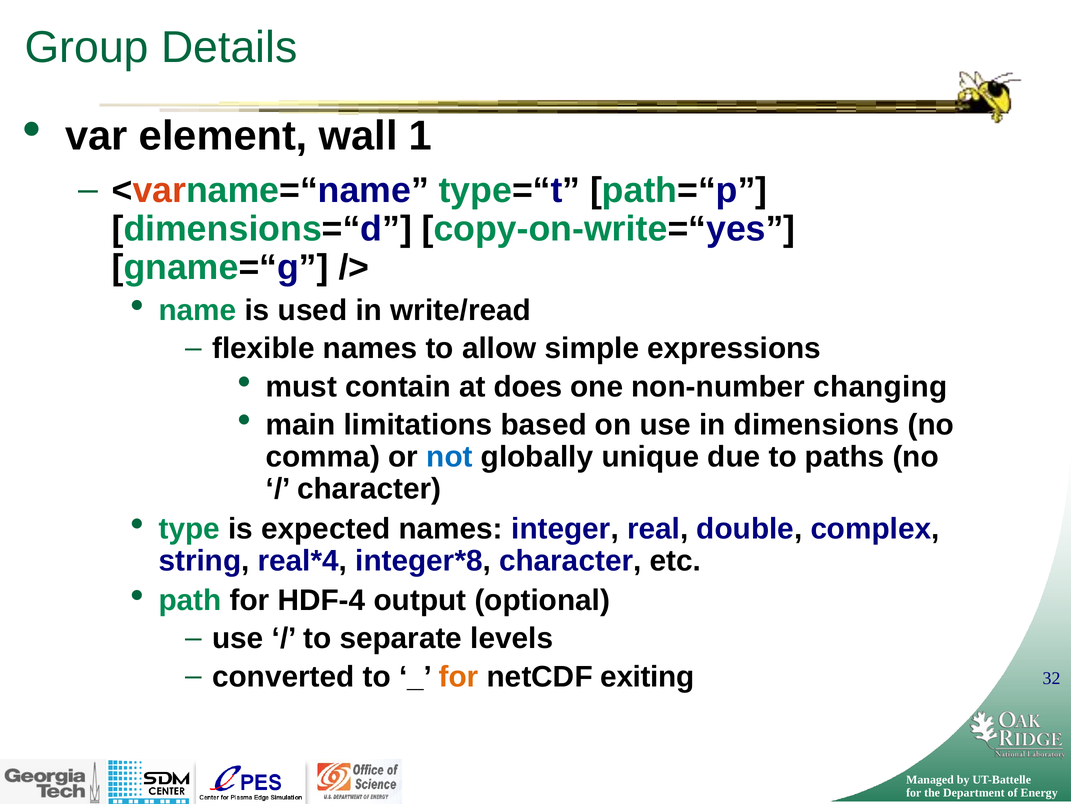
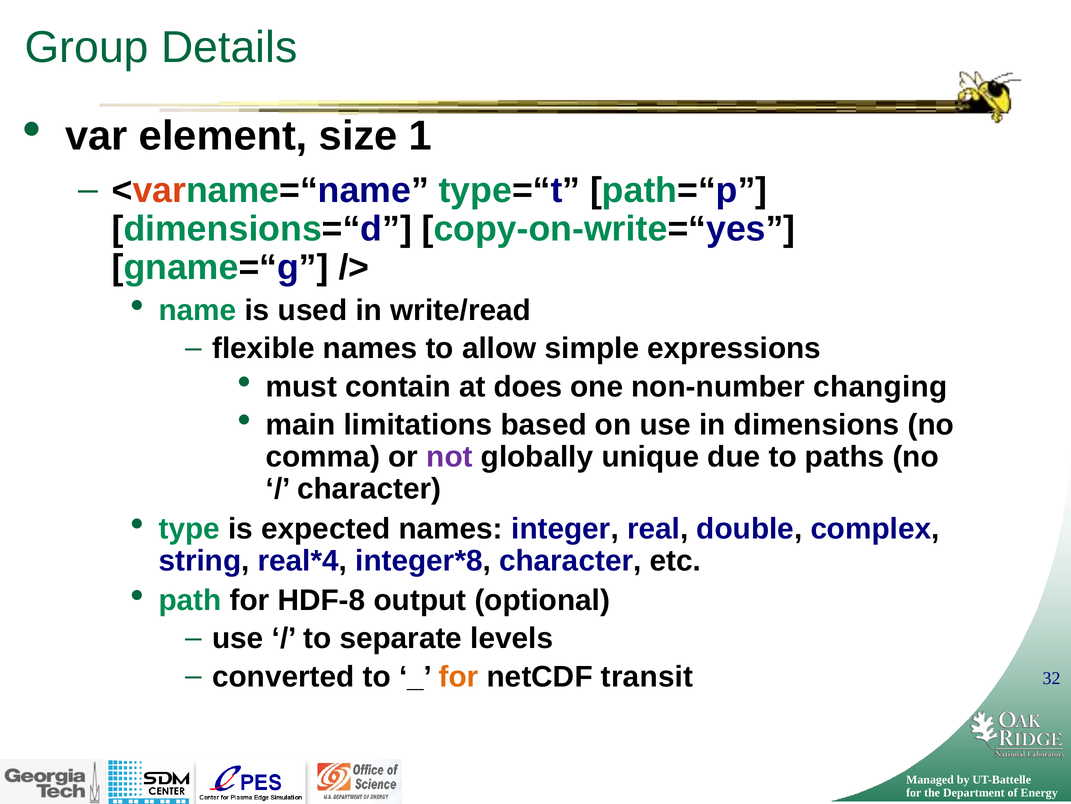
wall: wall -> size (358, 136)
not colour: blue -> purple (449, 457)
HDF-4: HDF-4 -> HDF-8 (322, 600)
exiting: exiting -> transit (647, 676)
